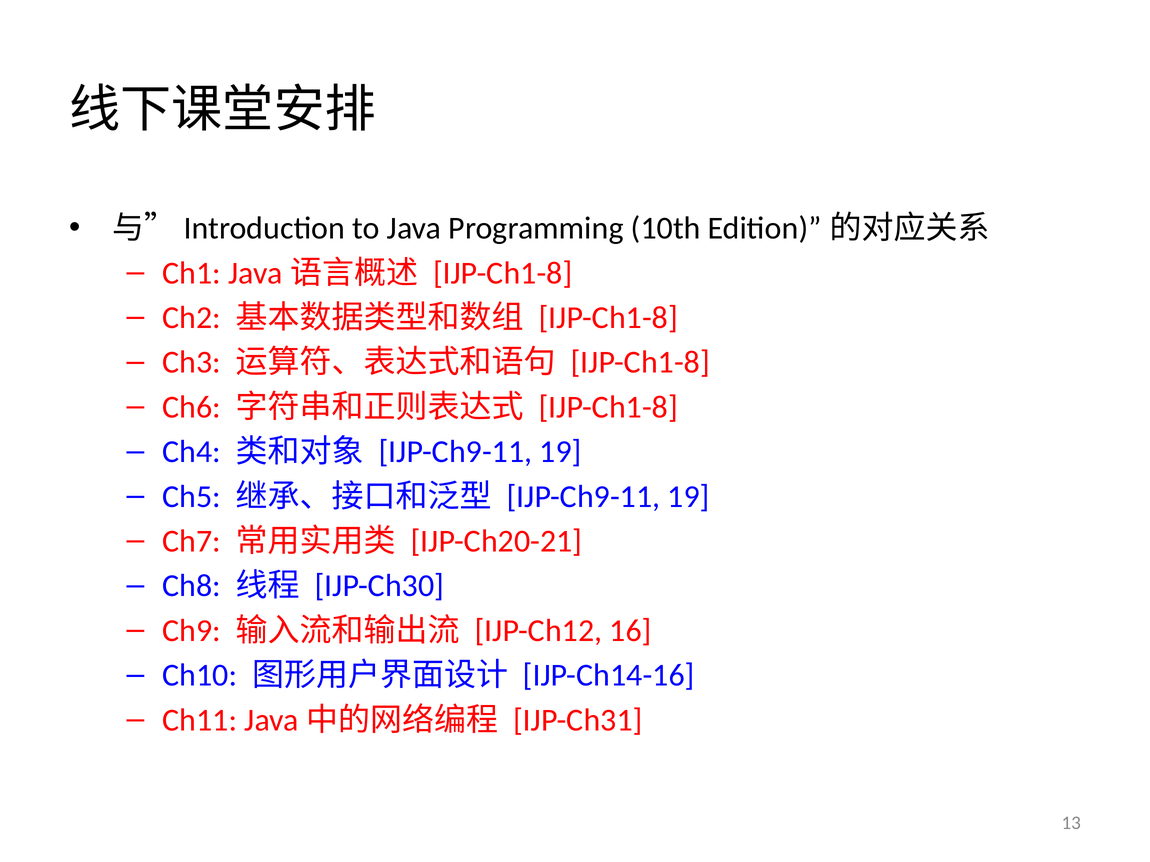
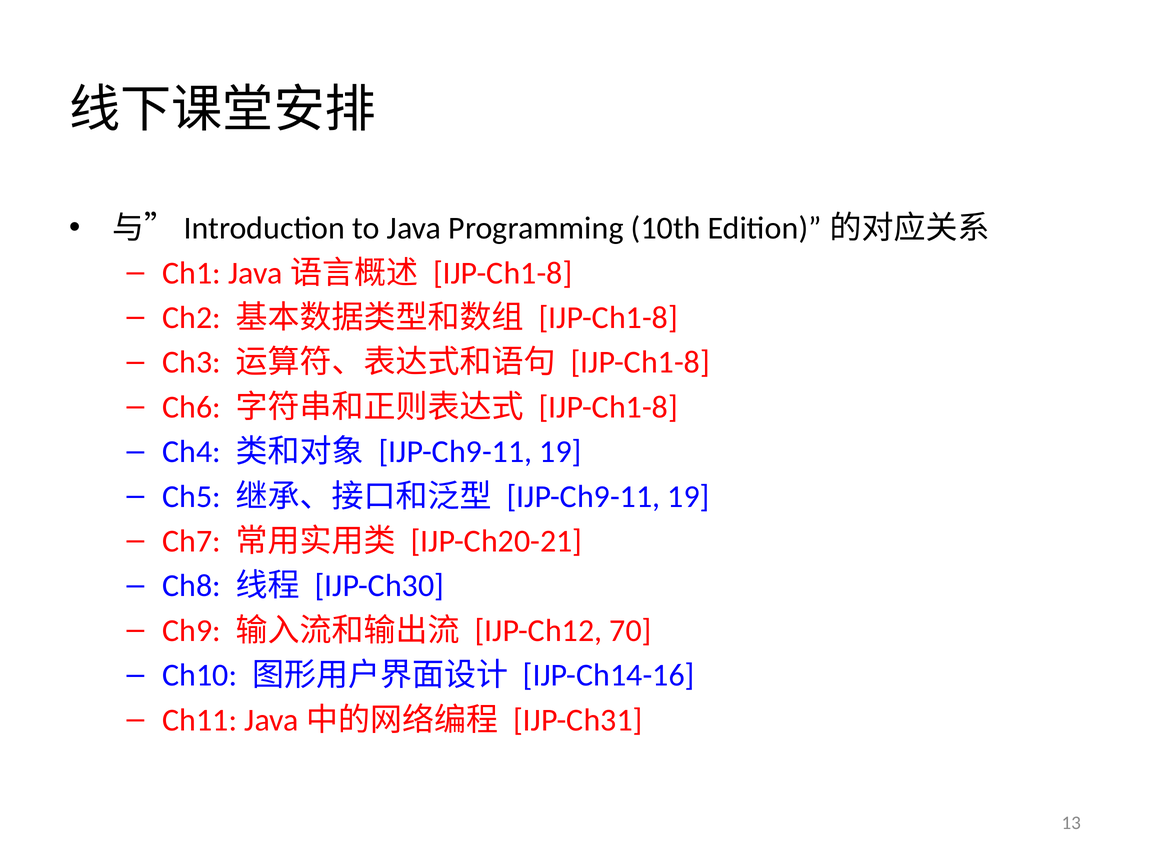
16: 16 -> 70 (631, 631)
